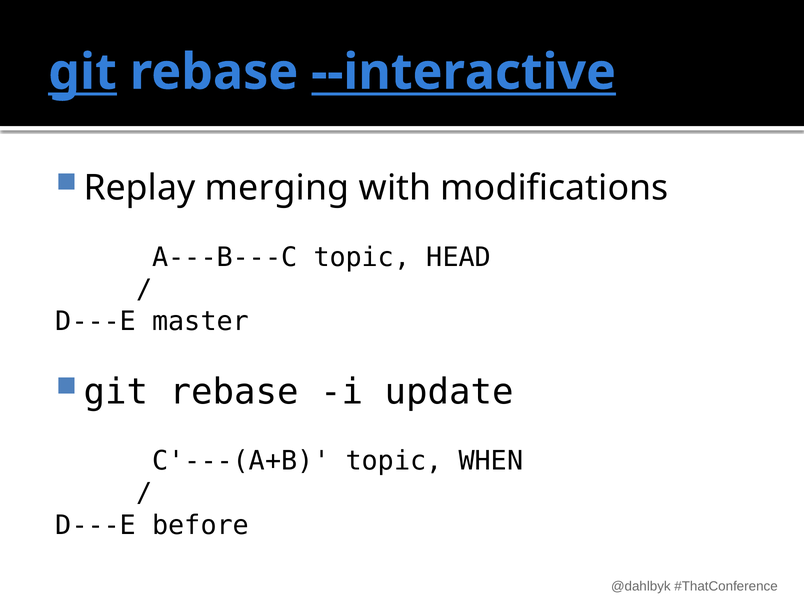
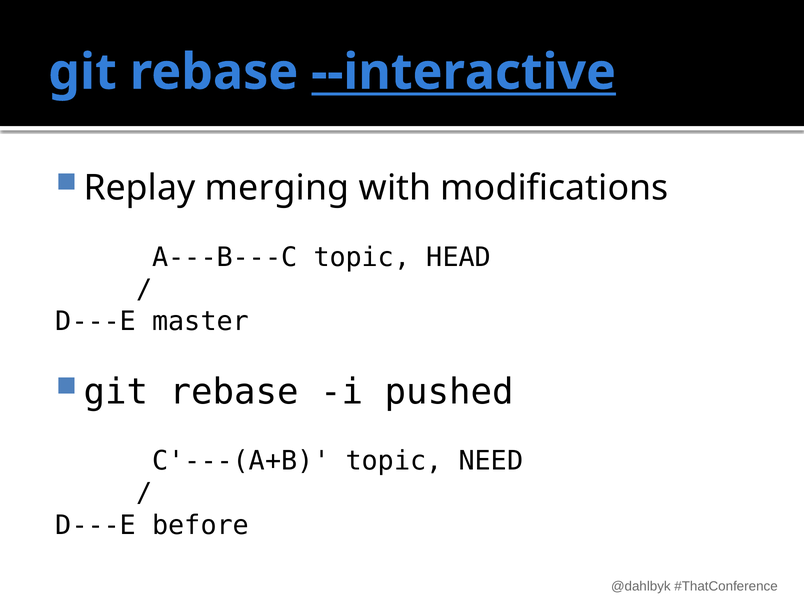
git underline: present -> none (83, 72)
update: update -> pushed (449, 392)
WHEN: WHEN -> NEED (491, 461)
